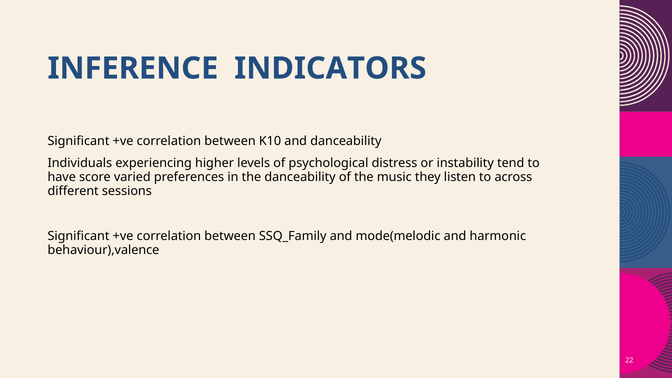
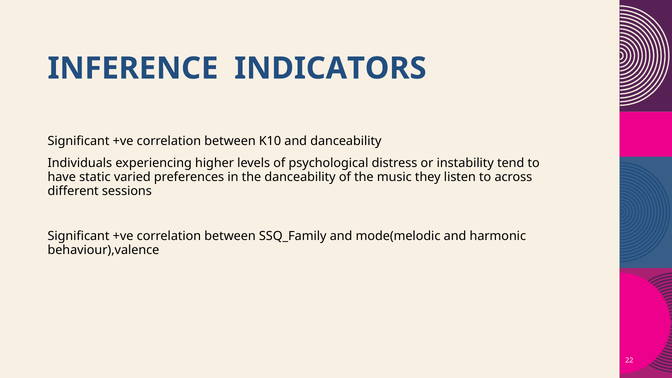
score: score -> static (95, 177)
